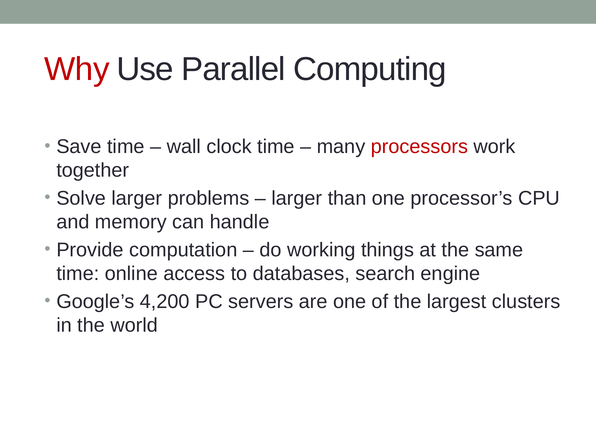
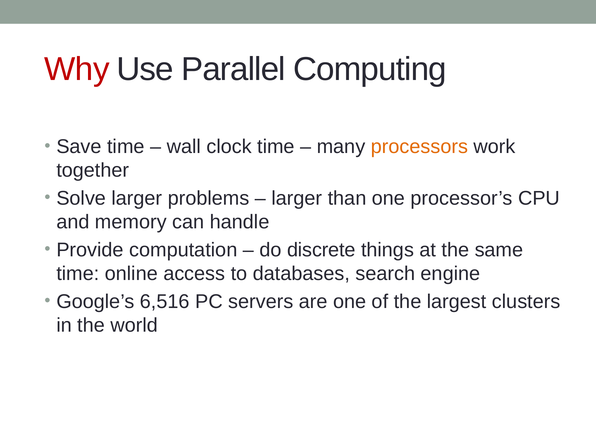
processors colour: red -> orange (419, 147)
working: working -> discrete (321, 250)
4,200: 4,200 -> 6,516 (165, 302)
